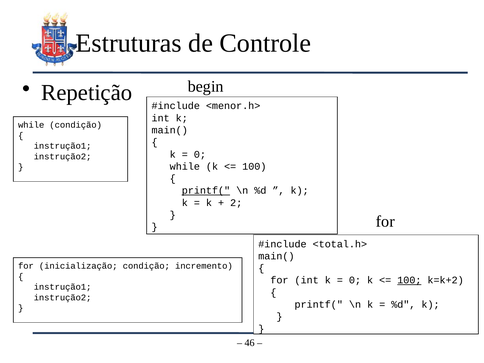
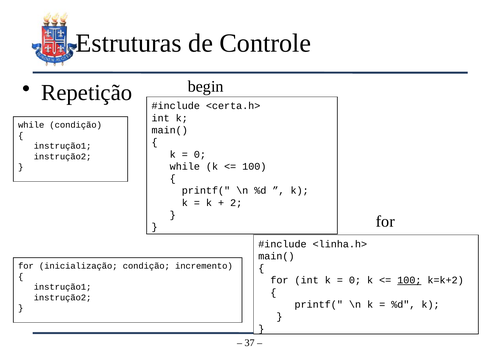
<menor.h>: <menor.h> -> <certa.h> (233, 106)
printf( underline: present -> none (206, 191)
<total.h>: <total.h> -> <linha.h> (340, 244)
46: 46 -> 37 (250, 343)
